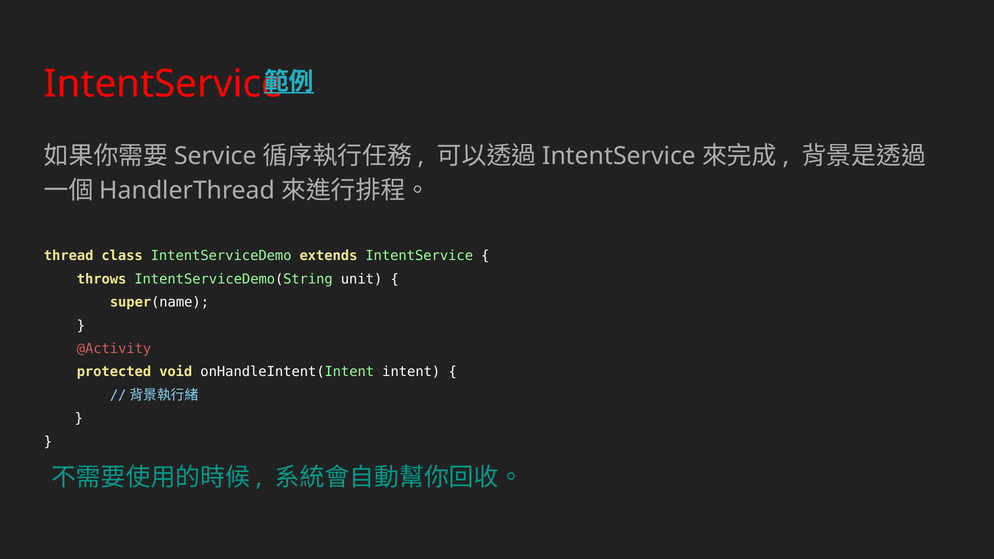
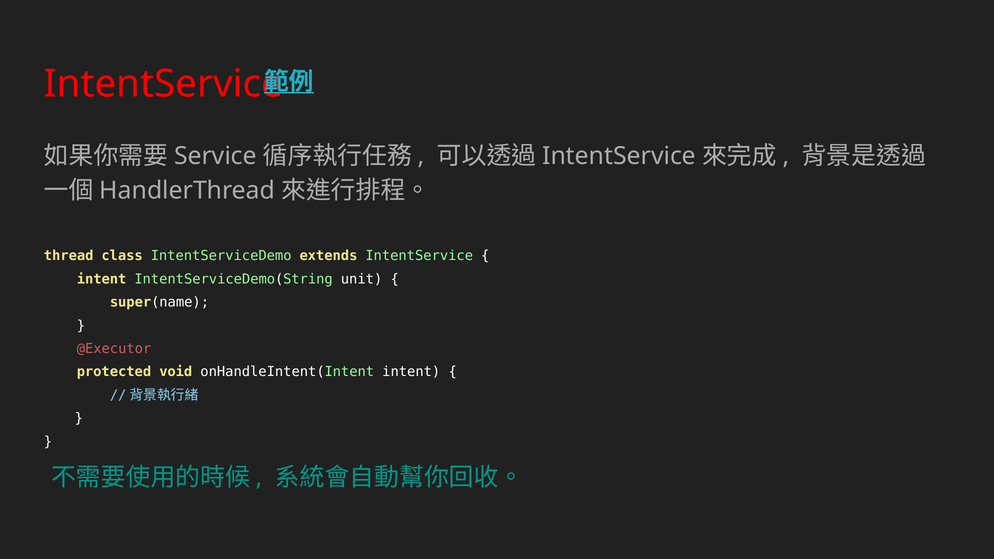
throws: throws -> intent (102, 279)
@Activity: @Activity -> @Executor (114, 349)
